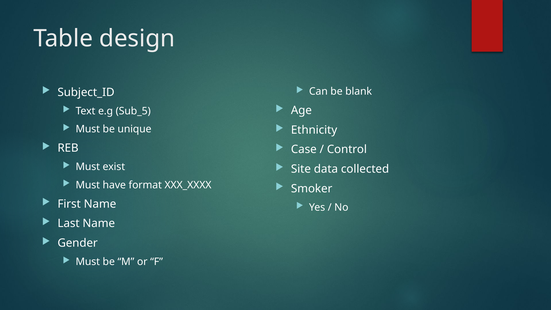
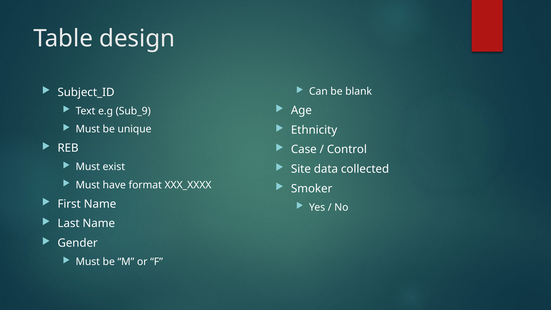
Sub_5: Sub_5 -> Sub_9 (133, 111)
